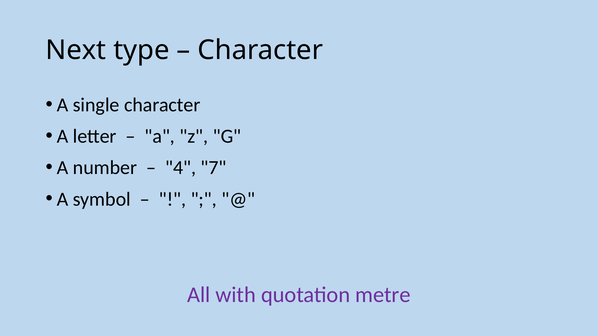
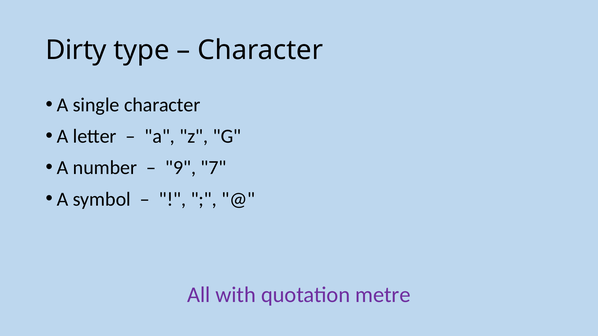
Next: Next -> Dirty (76, 50)
4: 4 -> 9 (181, 168)
